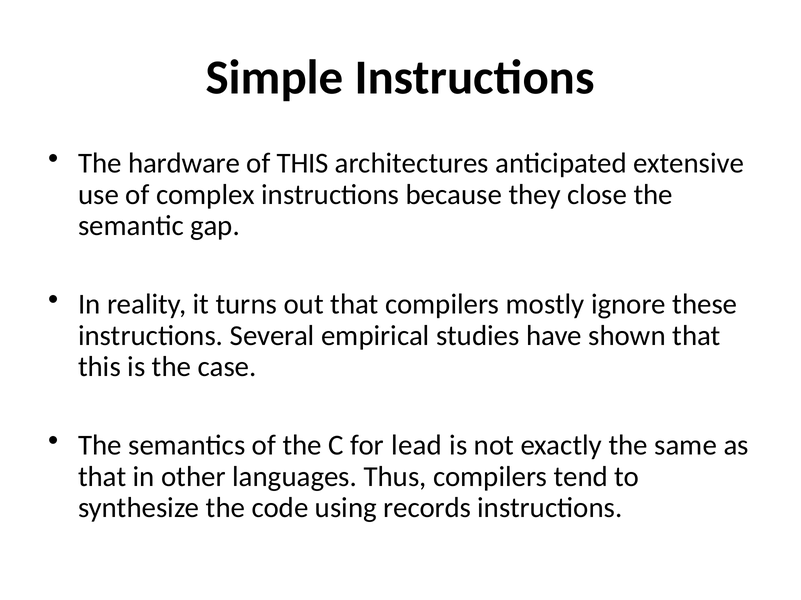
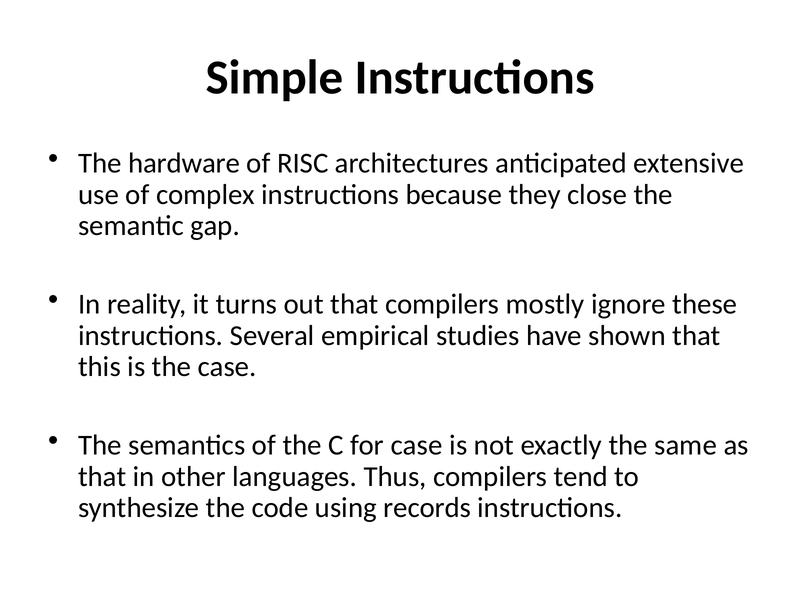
of THIS: THIS -> RISC (303, 164)
for lead: lead -> case (417, 446)
